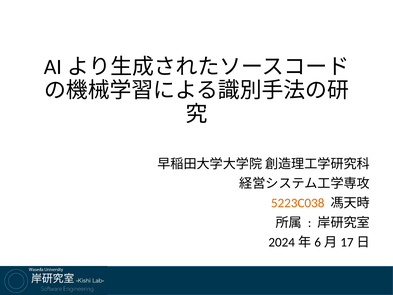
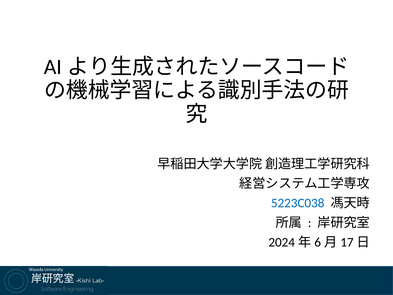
5223C038 colour: orange -> blue (298, 203)
